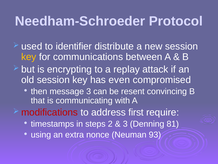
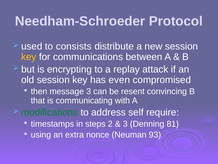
identifier: identifier -> consists (74, 46)
modifications colour: red -> green (50, 112)
first: first -> self (136, 112)
